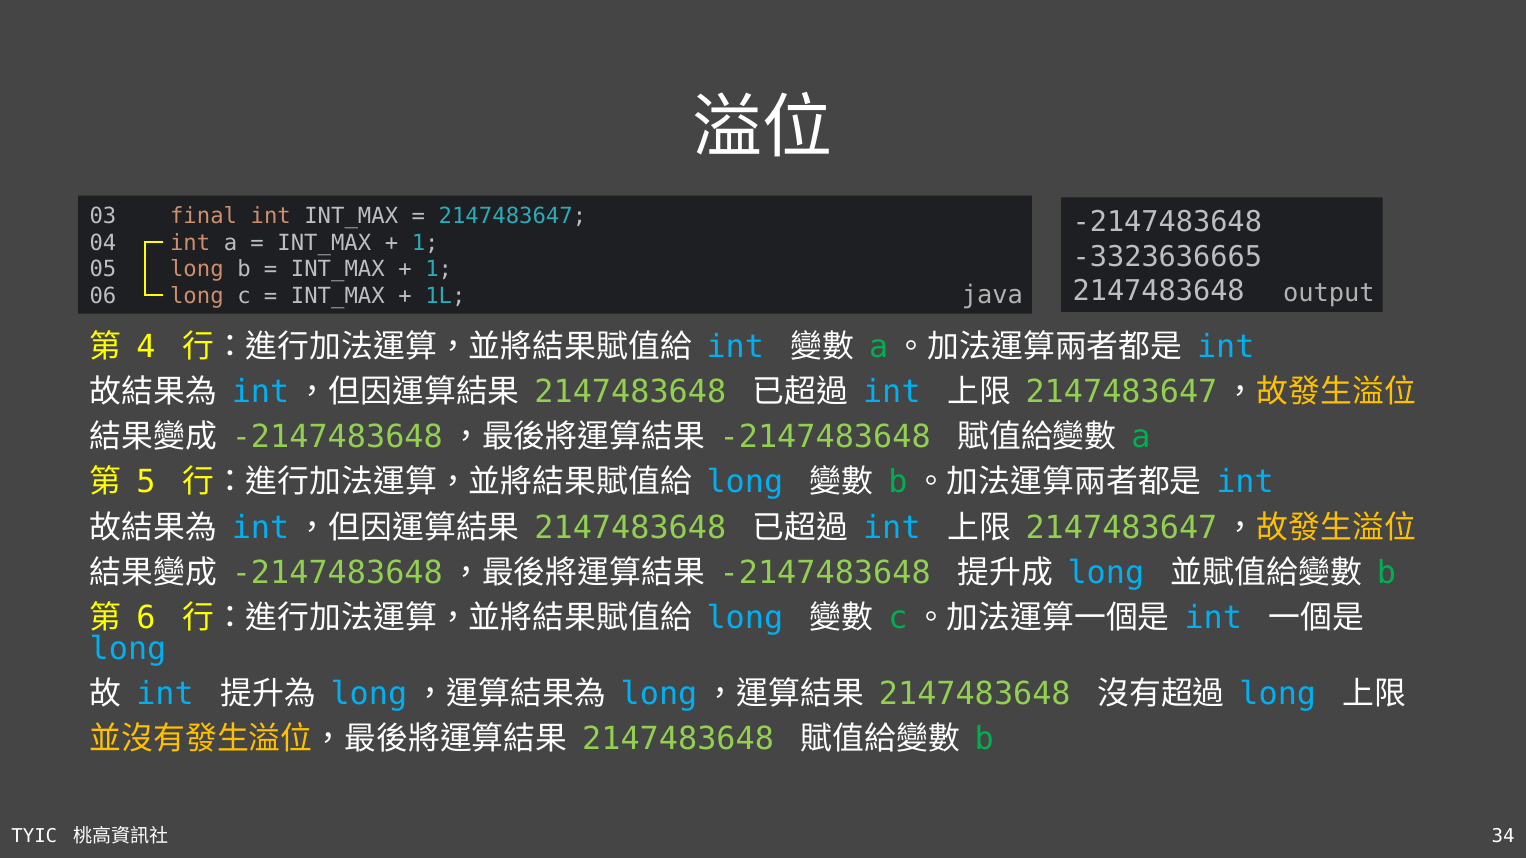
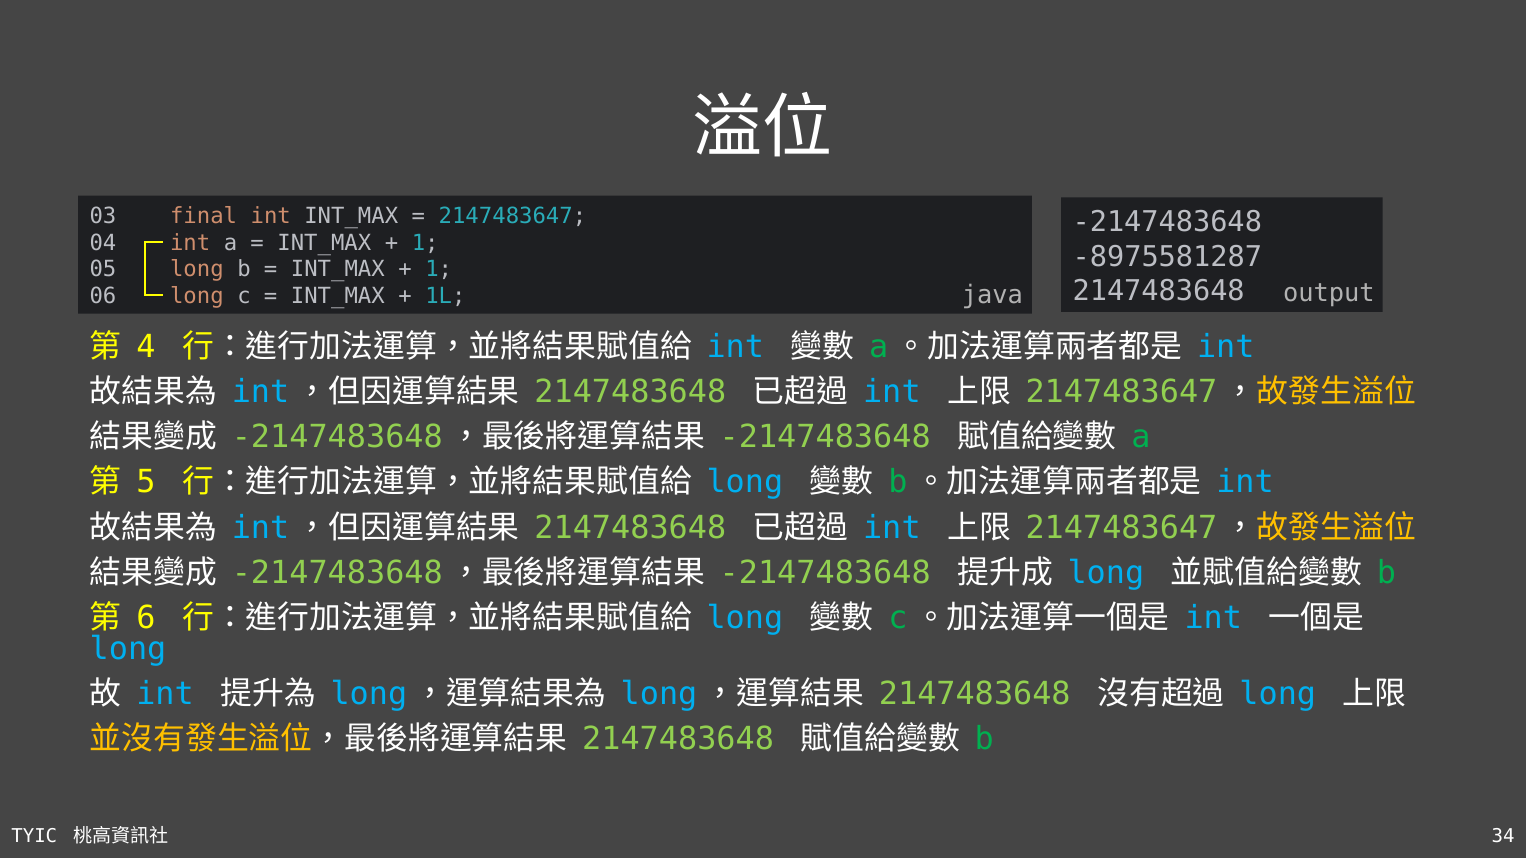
-3323636665: -3323636665 -> -8975581287 (1167, 257)
